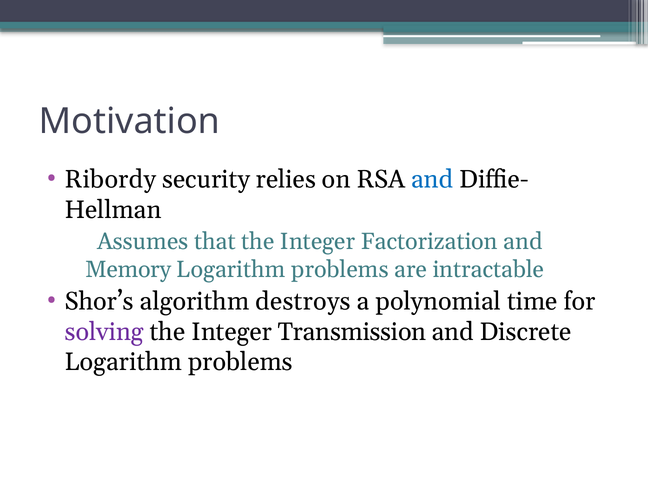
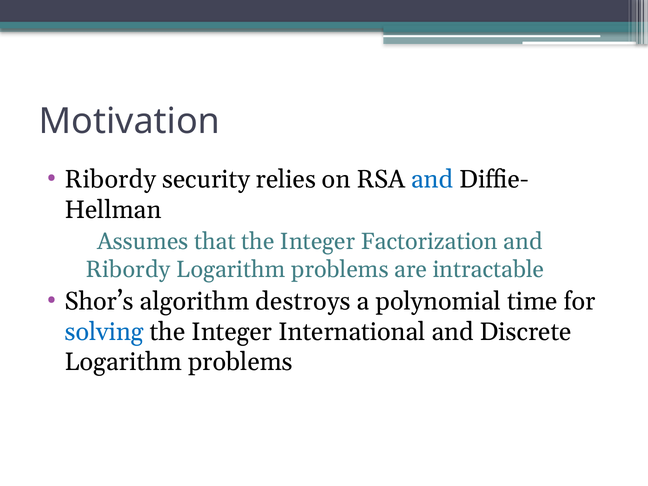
Memory: Memory -> Ribordy (128, 270)
solving colour: purple -> blue (104, 332)
Transmission: Transmission -> International (352, 332)
